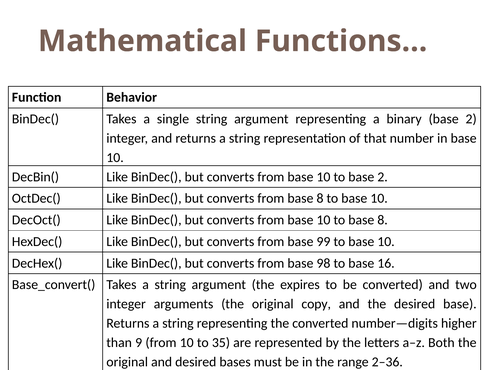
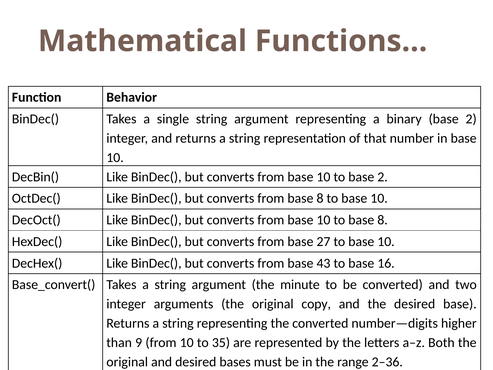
99: 99 -> 27 (323, 241)
98: 98 -> 43 (323, 263)
expires: expires -> minute (300, 285)
